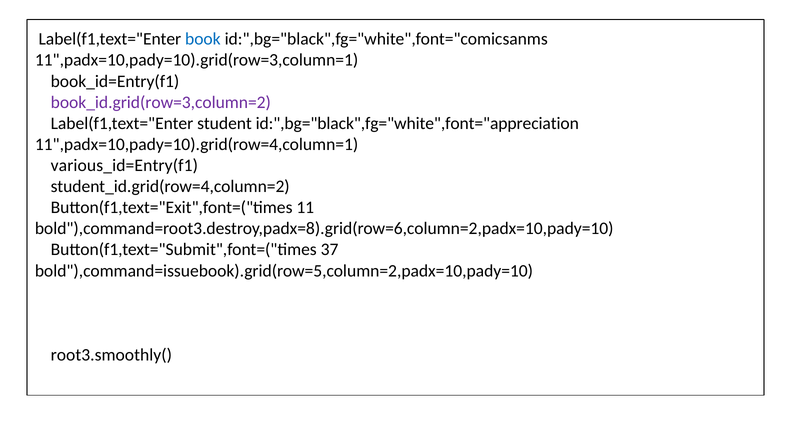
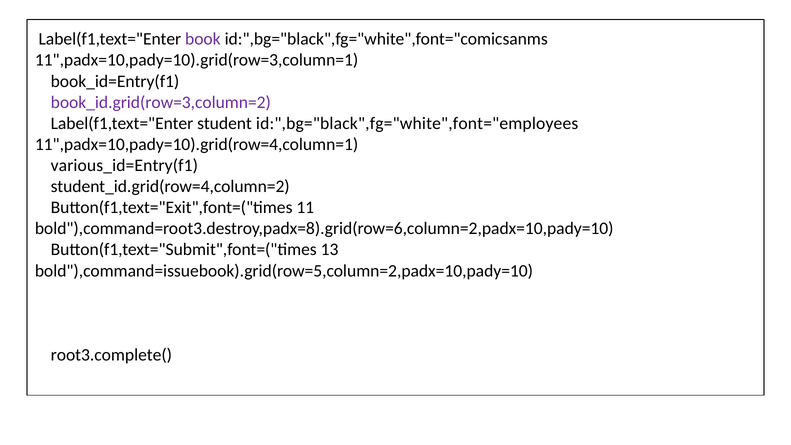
book colour: blue -> purple (203, 39)
id:",bg="black",fg="white",font="appreciation: id:",bg="black",fg="white",font="appreciation -> id:",bg="black",fg="white",font="employees (417, 123)
37: 37 -> 13 (330, 250)
root3.smoothly(: root3.smoothly( -> root3.complete( (111, 355)
